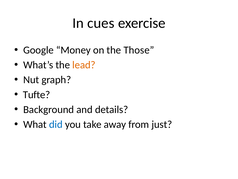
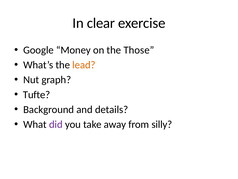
cues: cues -> clear (101, 23)
did colour: blue -> purple (56, 124)
just: just -> silly (162, 124)
